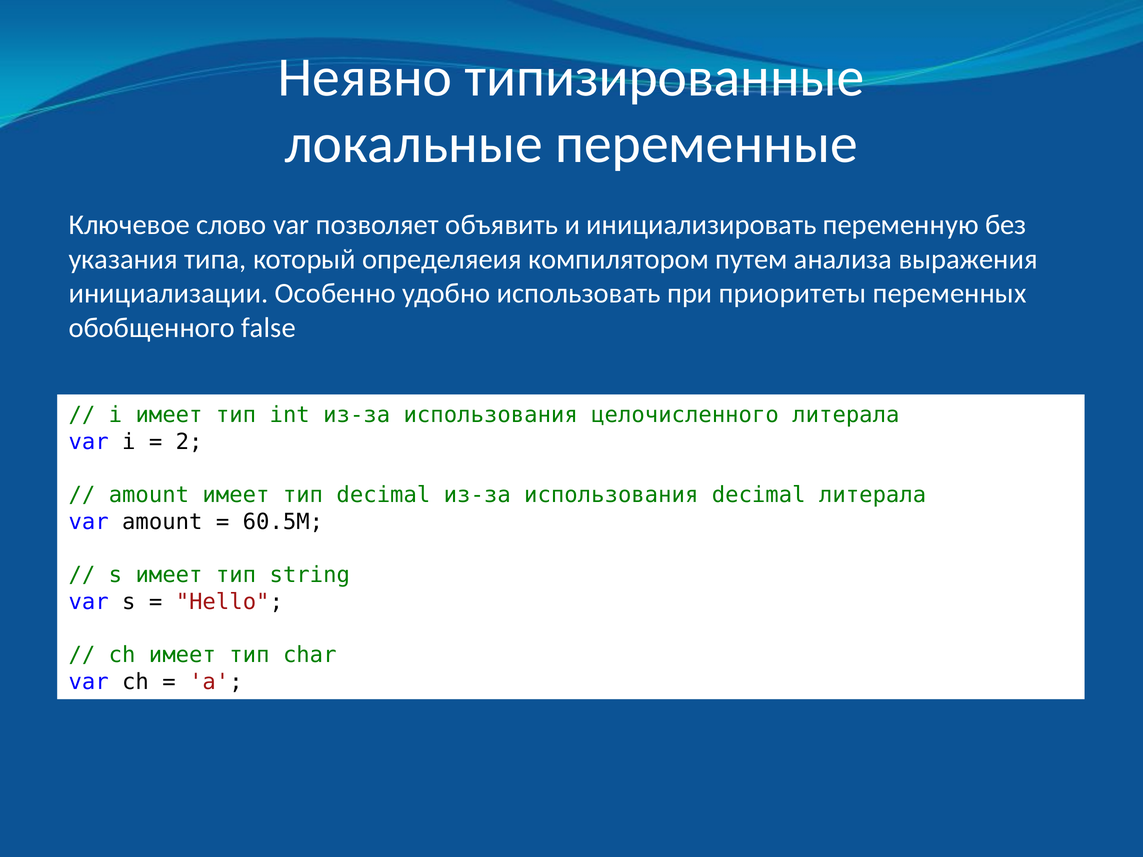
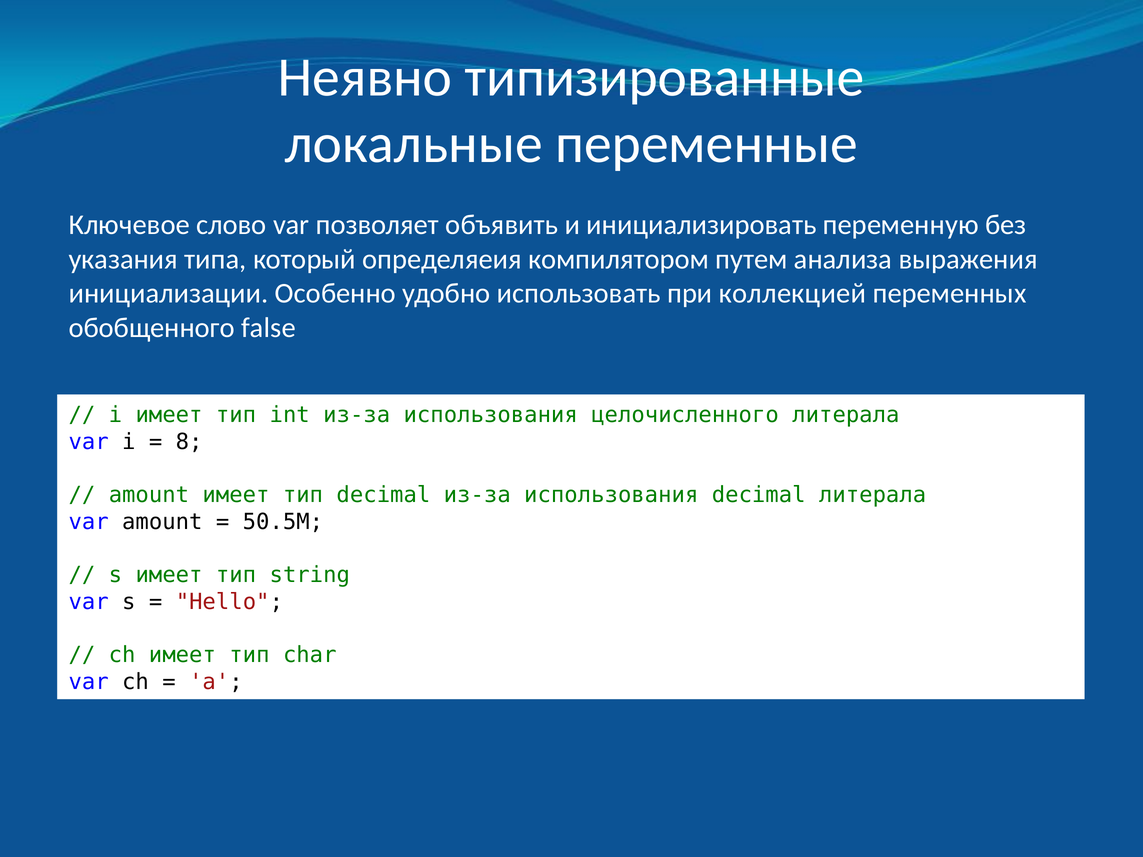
приоритеты: приоритеты -> коллекцией (792, 293)
2: 2 -> 8 (189, 442)
60.5M: 60.5M -> 50.5M (283, 522)
